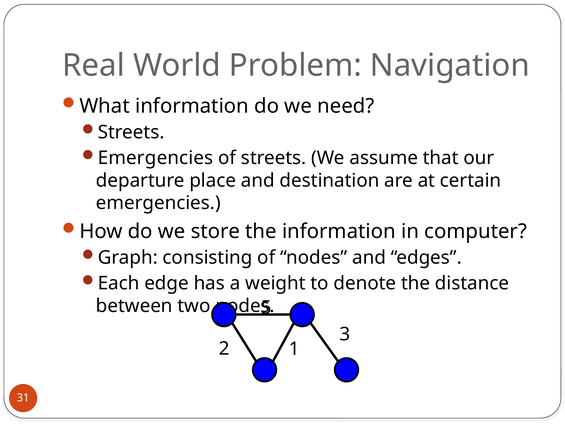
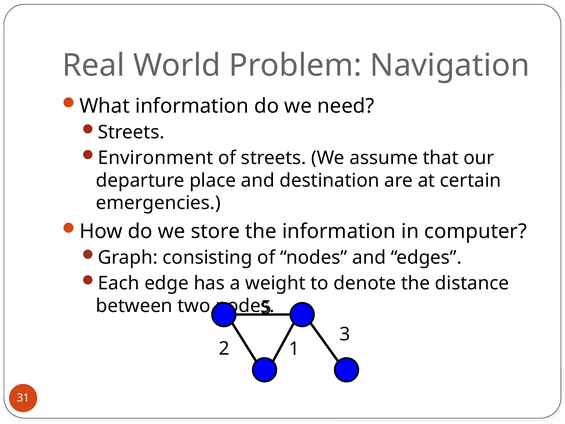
Emergencies: Emergencies -> Environment (156, 158)
